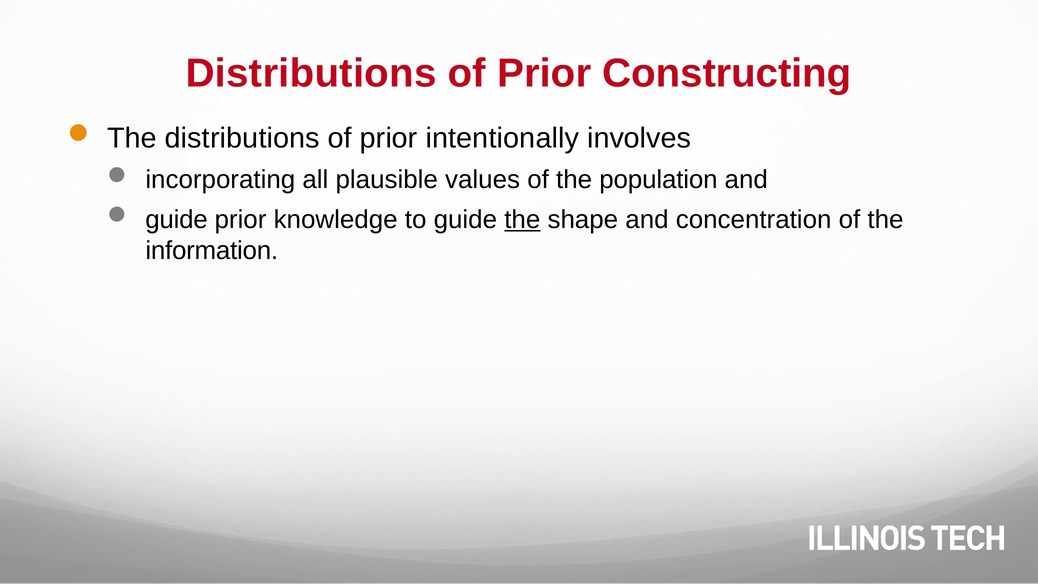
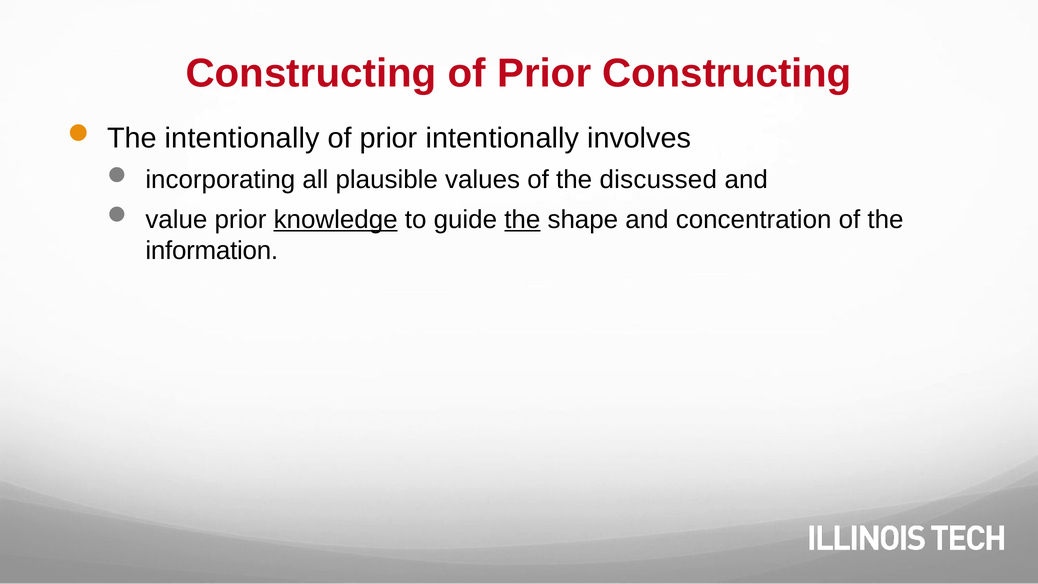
Distributions: Distributions -> Constructing (311, 73)
The distributions: distributions -> intentionally (242, 138)
population: population -> discussed (658, 180)
guide: guide -> value (176, 219)
knowledge underline: none -> present (336, 219)
